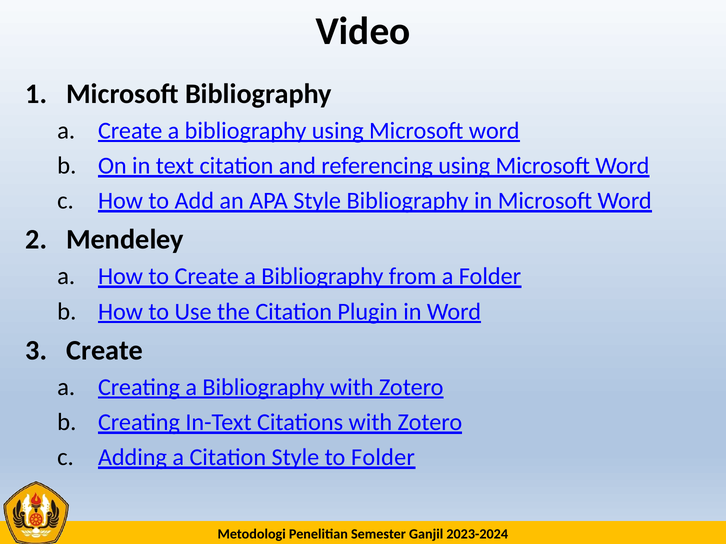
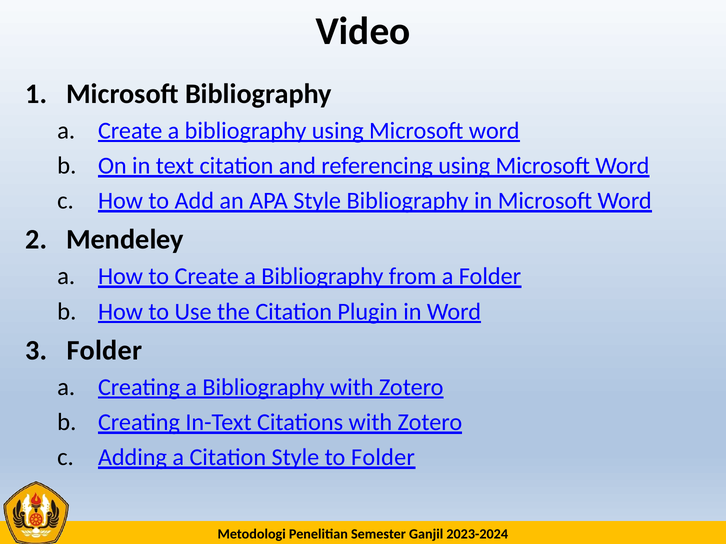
Create: Create -> Folder (104, 351)
